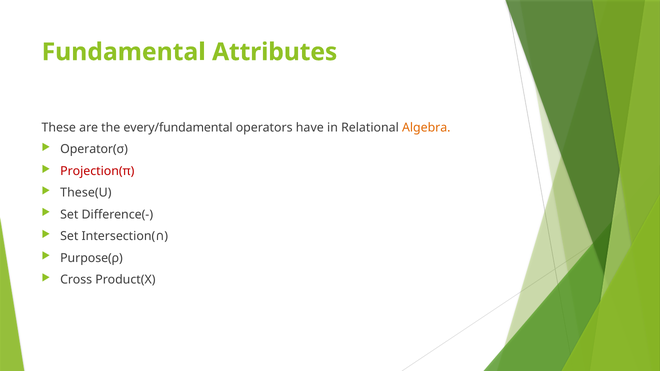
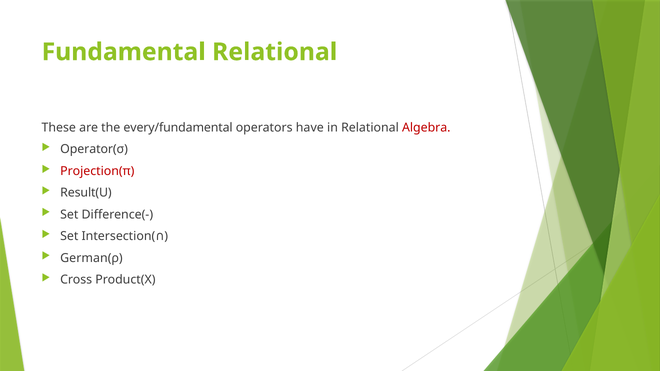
Fundamental Attributes: Attributes -> Relational (275, 52)
Algebra colour: orange -> red (426, 128)
These(U: These(U -> Result(U (86, 193)
Purpose(ρ: Purpose(ρ -> German(ρ (91, 258)
